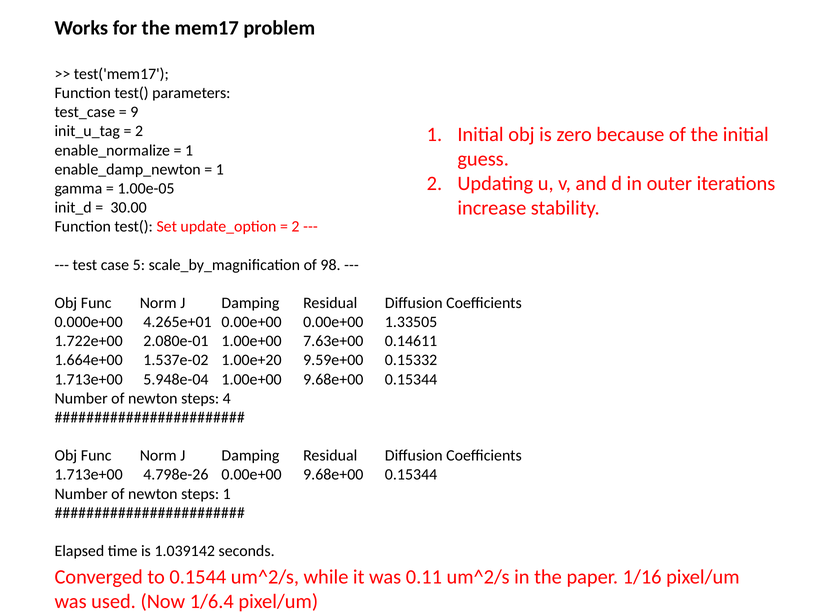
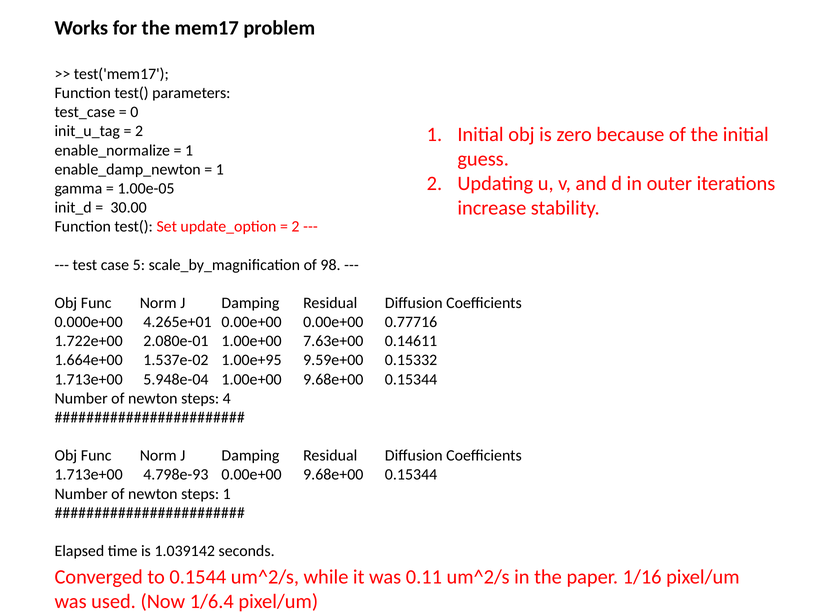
9: 9 -> 0 (134, 112)
1.33505: 1.33505 -> 0.77716 (411, 322)
1.00e+20: 1.00e+20 -> 1.00e+95 (252, 360)
4.798e-26: 4.798e-26 -> 4.798e-93 (176, 475)
